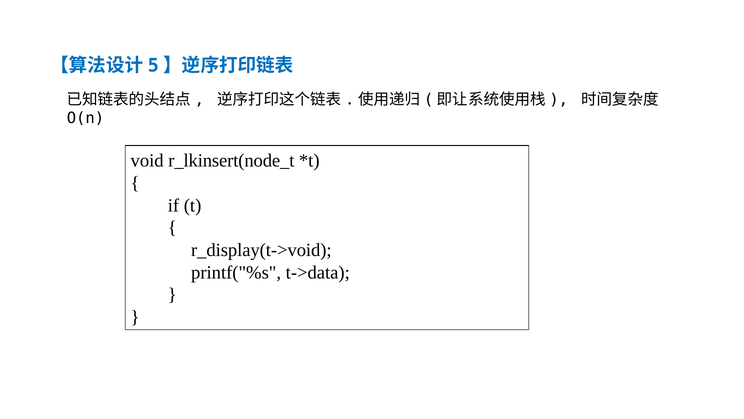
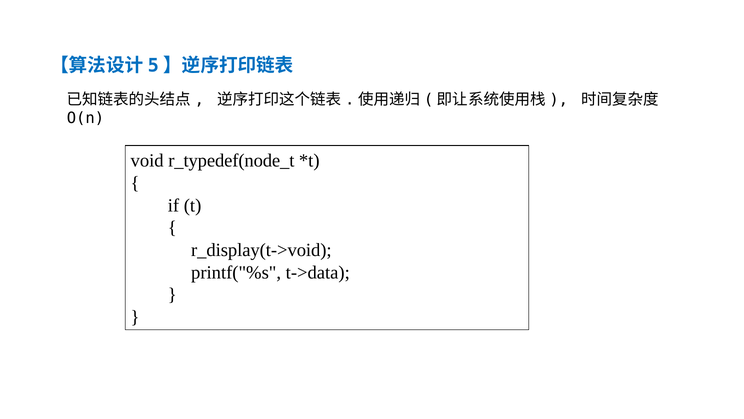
r_lkinsert(node_t: r_lkinsert(node_t -> r_typedef(node_t (231, 161)
